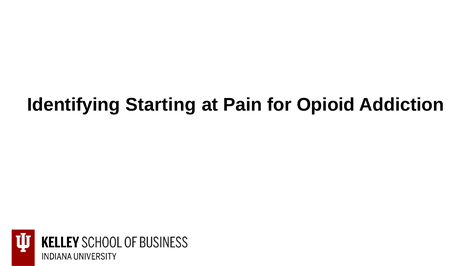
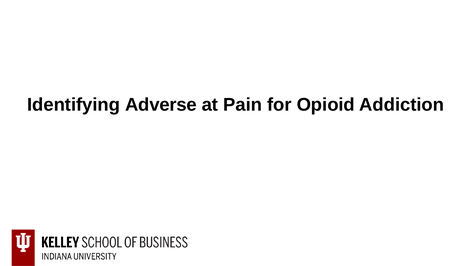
Starting: Starting -> Adverse (161, 105)
